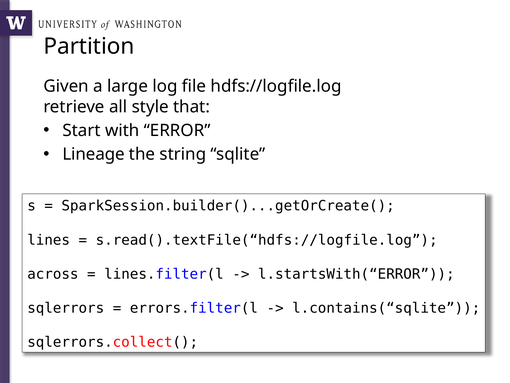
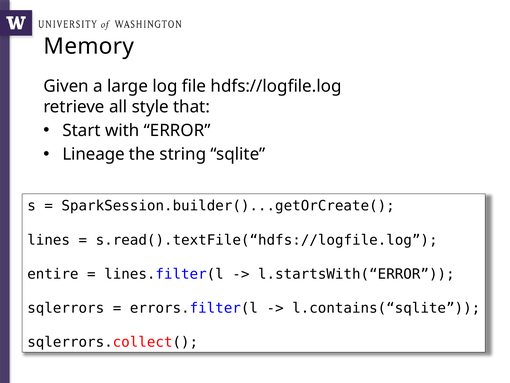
Partition: Partition -> Memory (89, 46)
across: across -> entire (53, 274)
